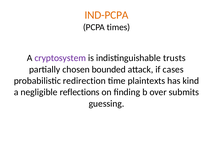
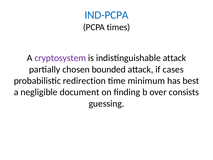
IND-PCPA colour: orange -> blue (107, 15)
indistinguishable trusts: trusts -> attack (174, 58)
plaintexts: plaintexts -> minimum (146, 81)
kind: kind -> best (191, 81)
reflections: reflections -> document (80, 92)
submits: submits -> consists (184, 92)
